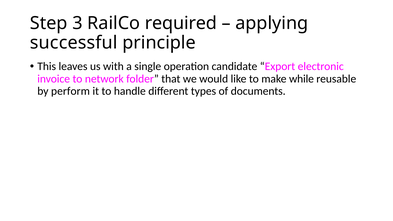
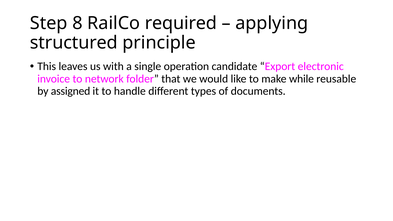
3: 3 -> 8 (77, 23)
successful: successful -> structured (74, 43)
perform: perform -> assigned (71, 91)
